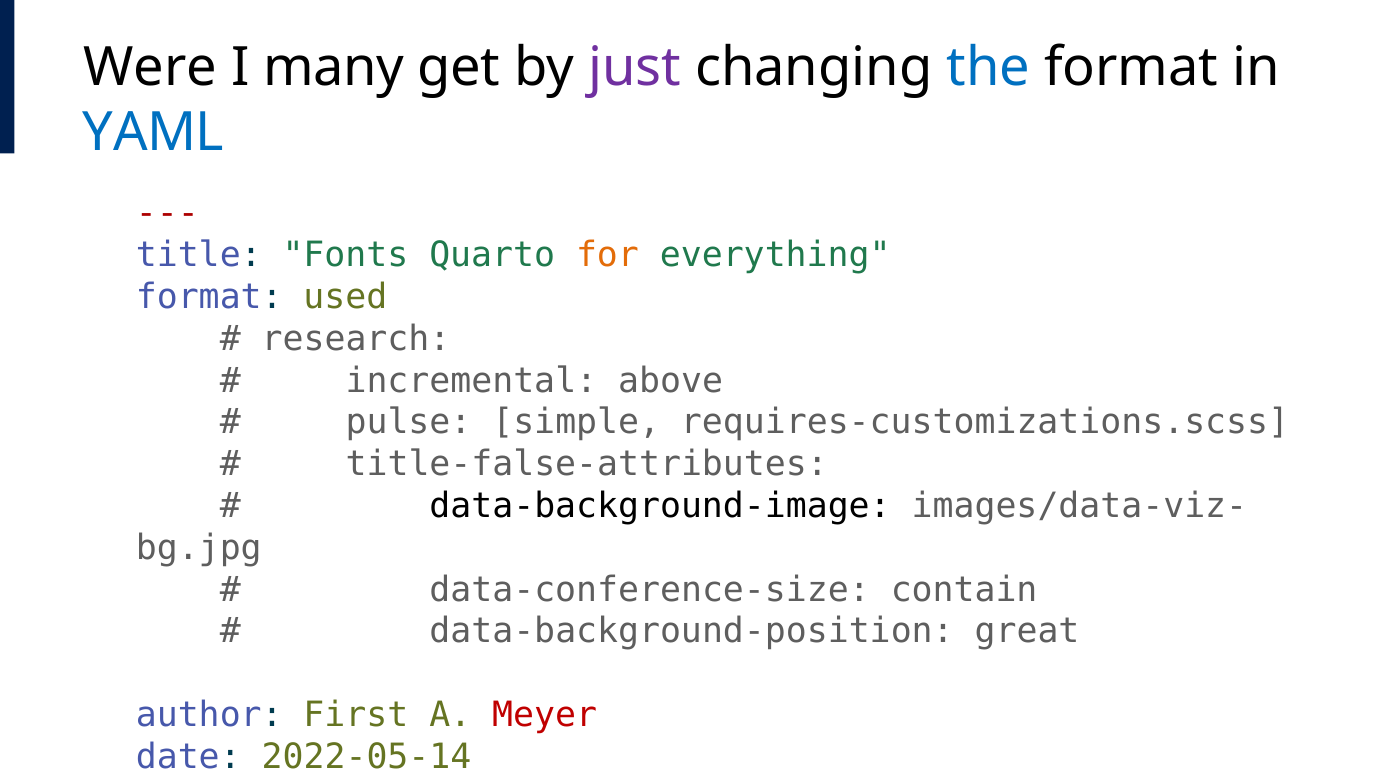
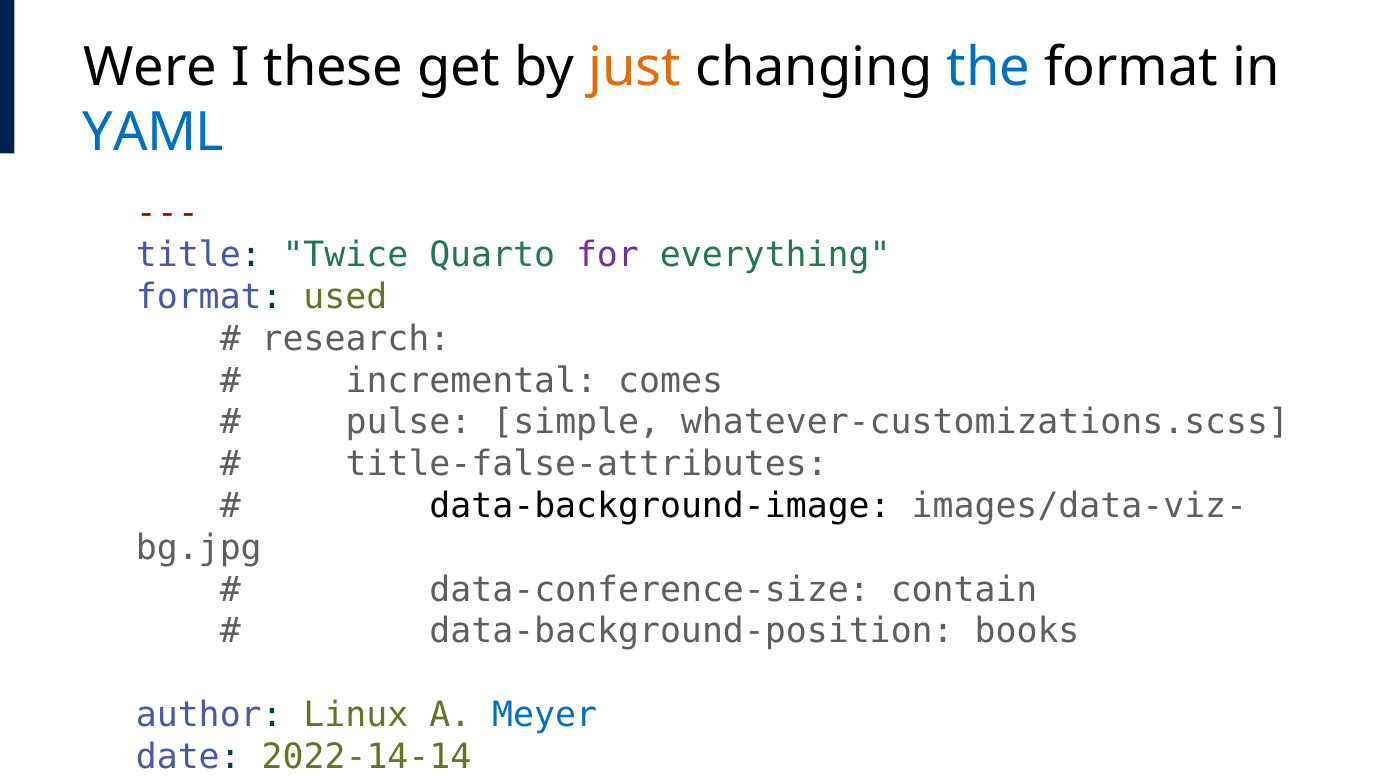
many: many -> these (333, 68)
just colour: purple -> orange (635, 68)
Fonts: Fonts -> Twice (345, 255)
for colour: orange -> purple (607, 255)
above: above -> comes (671, 381)
requires-customizations.scss: requires-customizations.scss -> whatever-customizations.scss (985, 422)
great: great -> books (1027, 631)
First: First -> Linux (356, 715)
Meyer colour: red -> blue (545, 715)
2022-05-14: 2022-05-14 -> 2022-14-14 (367, 757)
